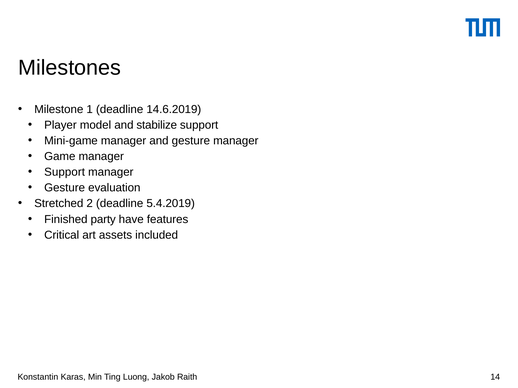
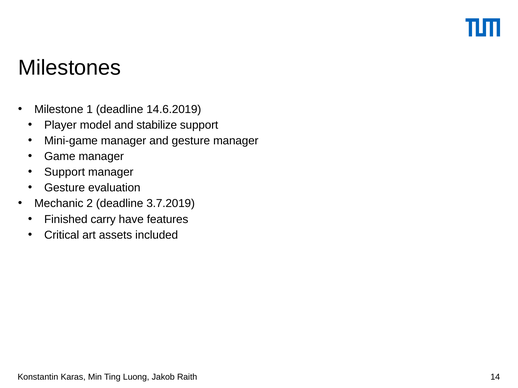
Stretched: Stretched -> Mechanic (59, 204)
5.4.2019: 5.4.2019 -> 3.7.2019 (171, 204)
party: party -> carry (103, 220)
